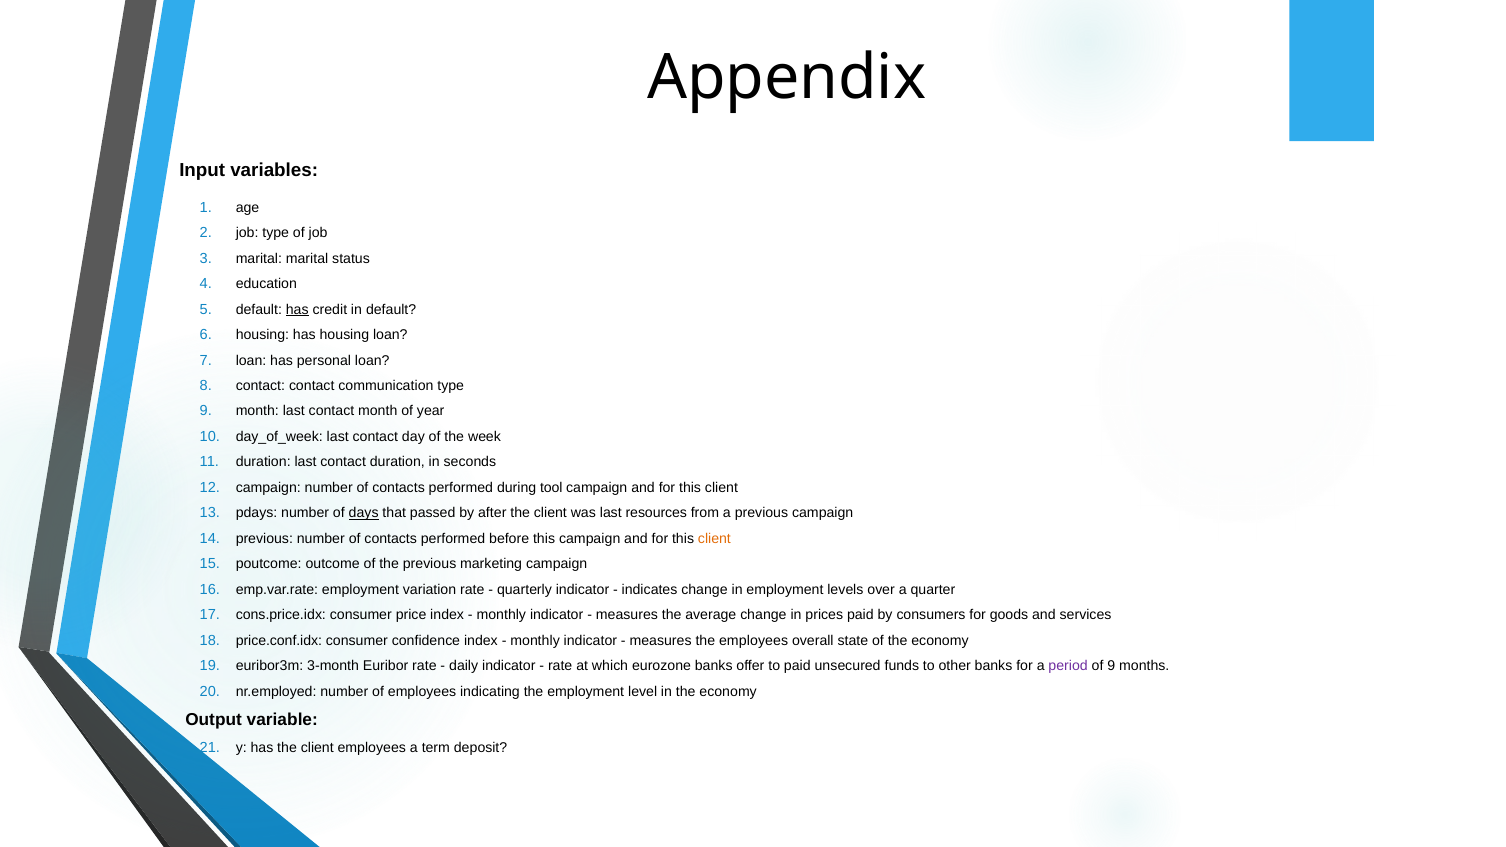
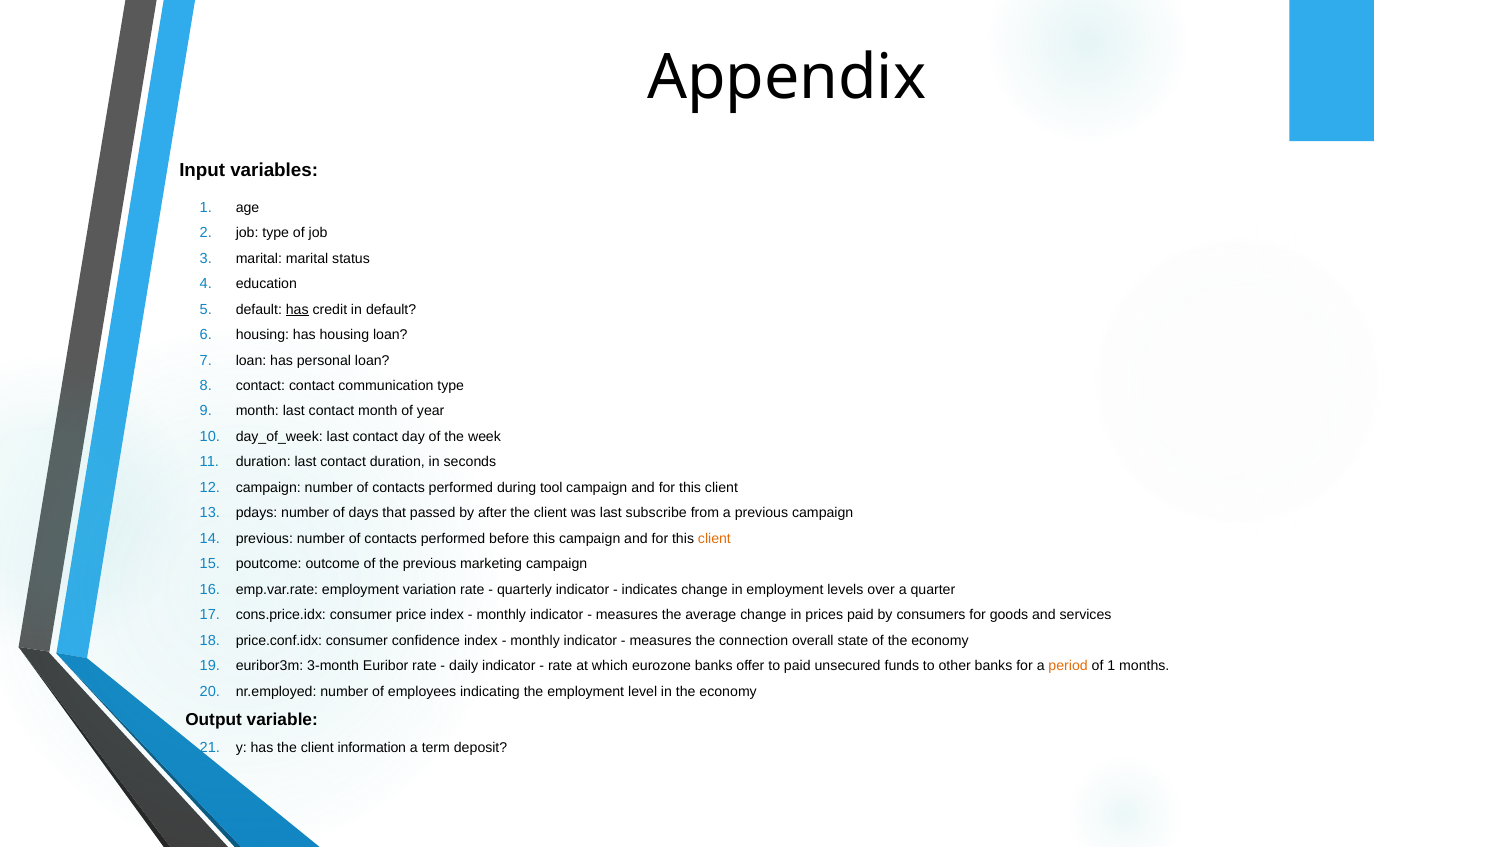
days underline: present -> none (364, 513)
resources: resources -> subscribe (656, 513)
the employees: employees -> connection (754, 641)
period colour: purple -> orange (1068, 666)
of 9: 9 -> 1 (1111, 666)
client employees: employees -> information (372, 748)
